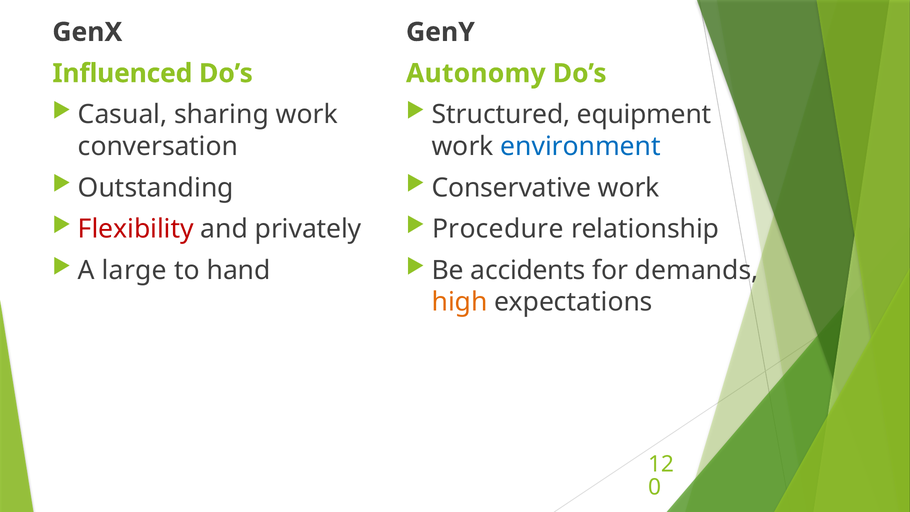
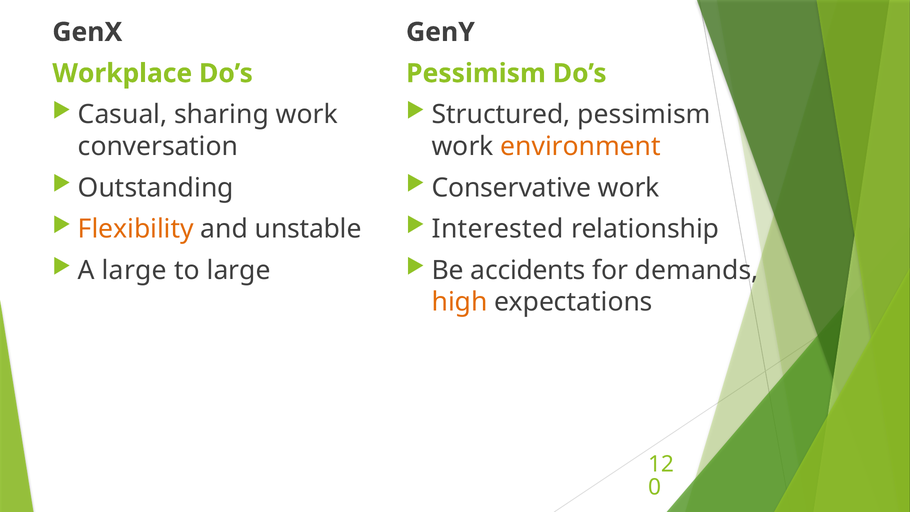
Influenced: Influenced -> Workplace (122, 73)
Autonomy: Autonomy -> Pessimism (476, 73)
Structured equipment: equipment -> pessimism (644, 115)
environment colour: blue -> orange (581, 146)
Flexibility colour: red -> orange (136, 229)
privately: privately -> unstable (308, 229)
Procedure: Procedure -> Interested (498, 229)
to hand: hand -> large (239, 270)
